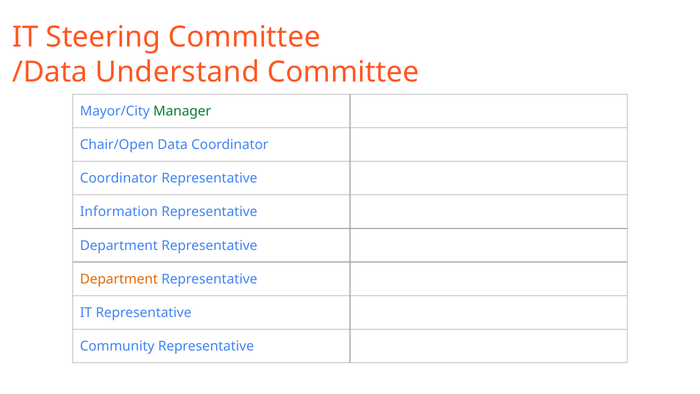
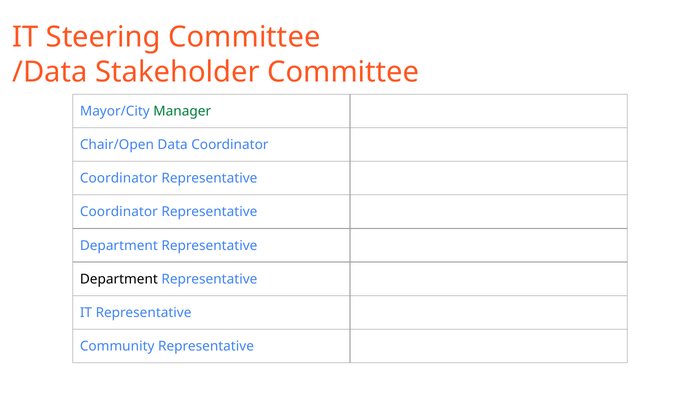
Understand: Understand -> Stakeholder (177, 72)
Information: Information -> Coordinator (119, 212)
Department colour: orange -> black (119, 279)
